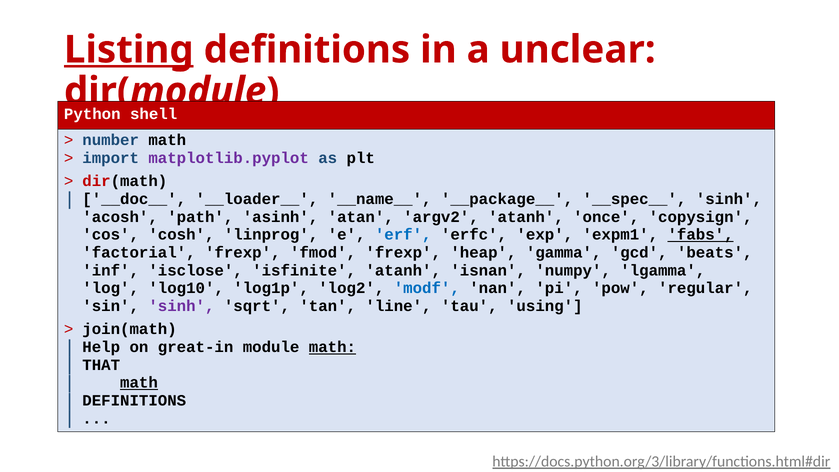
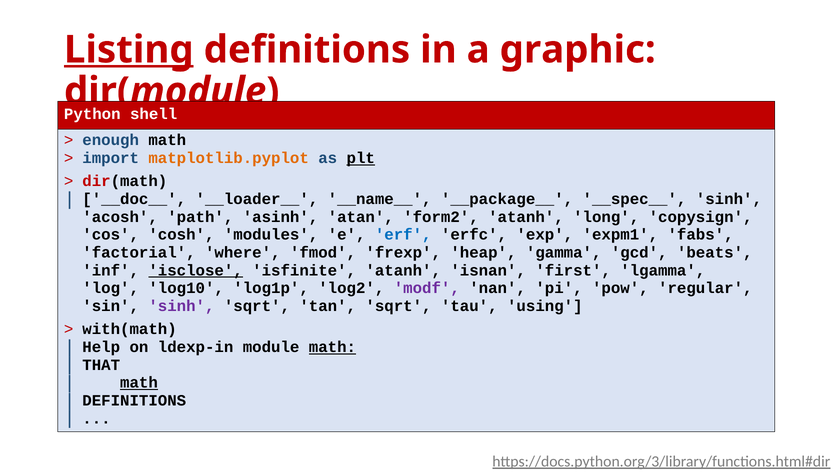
unclear: unclear -> graphic (578, 50)
number: number -> enough (111, 140)
matplotlib.pyplot colour: purple -> orange (229, 158)
plt underline: none -> present (361, 158)
argv2: argv2 -> form2 (441, 217)
once: once -> long (606, 217)
linprog: linprog -> modules (271, 235)
fabs underline: present -> none (701, 235)
factorial frexp: frexp -> where (243, 253)
isclose underline: none -> present (196, 270)
numpy: numpy -> first (573, 270)
modf colour: blue -> purple (427, 288)
tan line: line -> sqrt (399, 306)
join(math: join(math -> with(math (130, 329)
great-in: great-in -> ldexp-in (196, 347)
